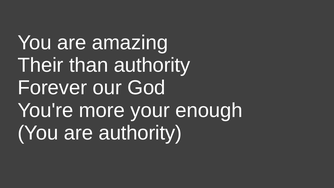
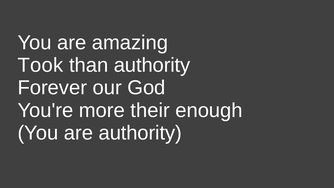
Their: Their -> Took (40, 65)
your: your -> their (150, 110)
